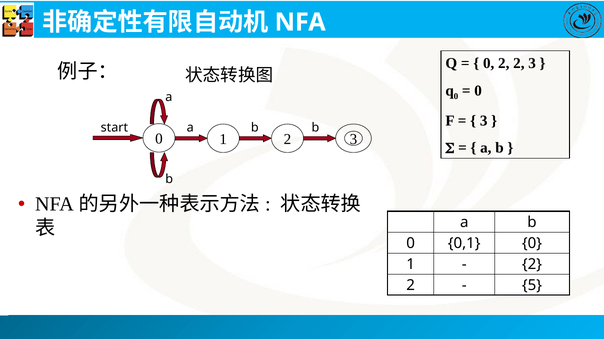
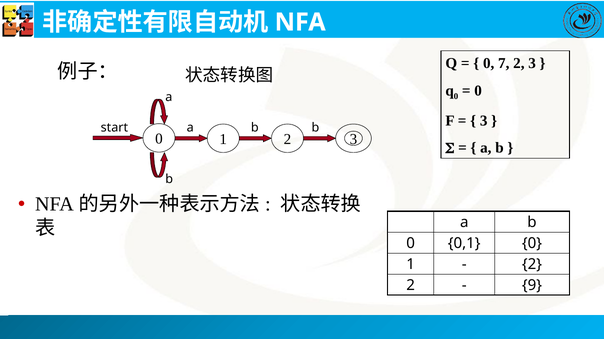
0 2: 2 -> 7 (504, 63)
5: 5 -> 9 (532, 286)
